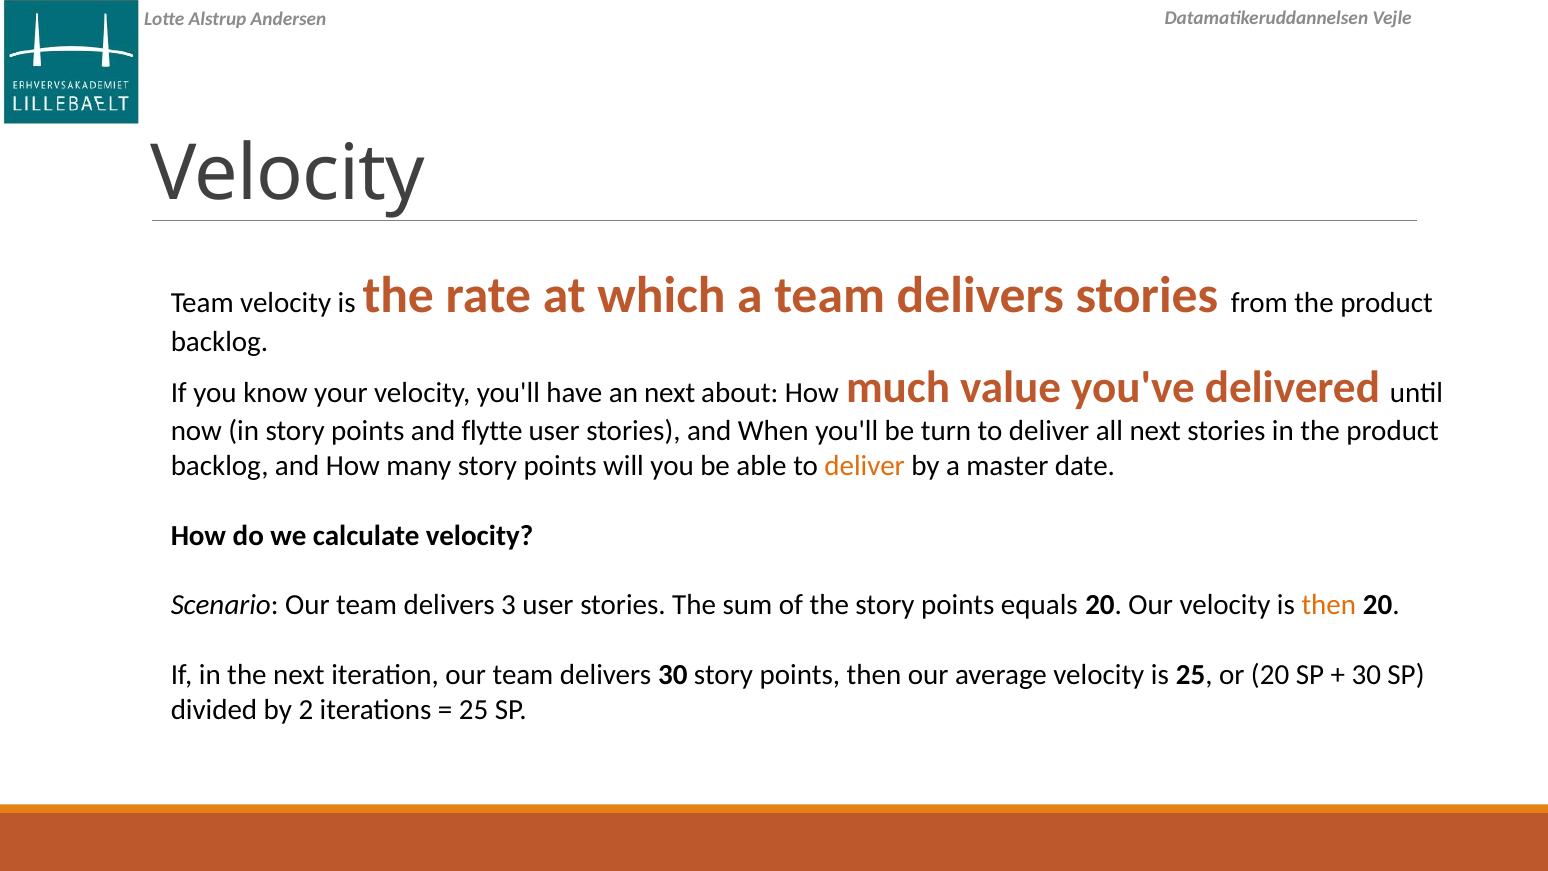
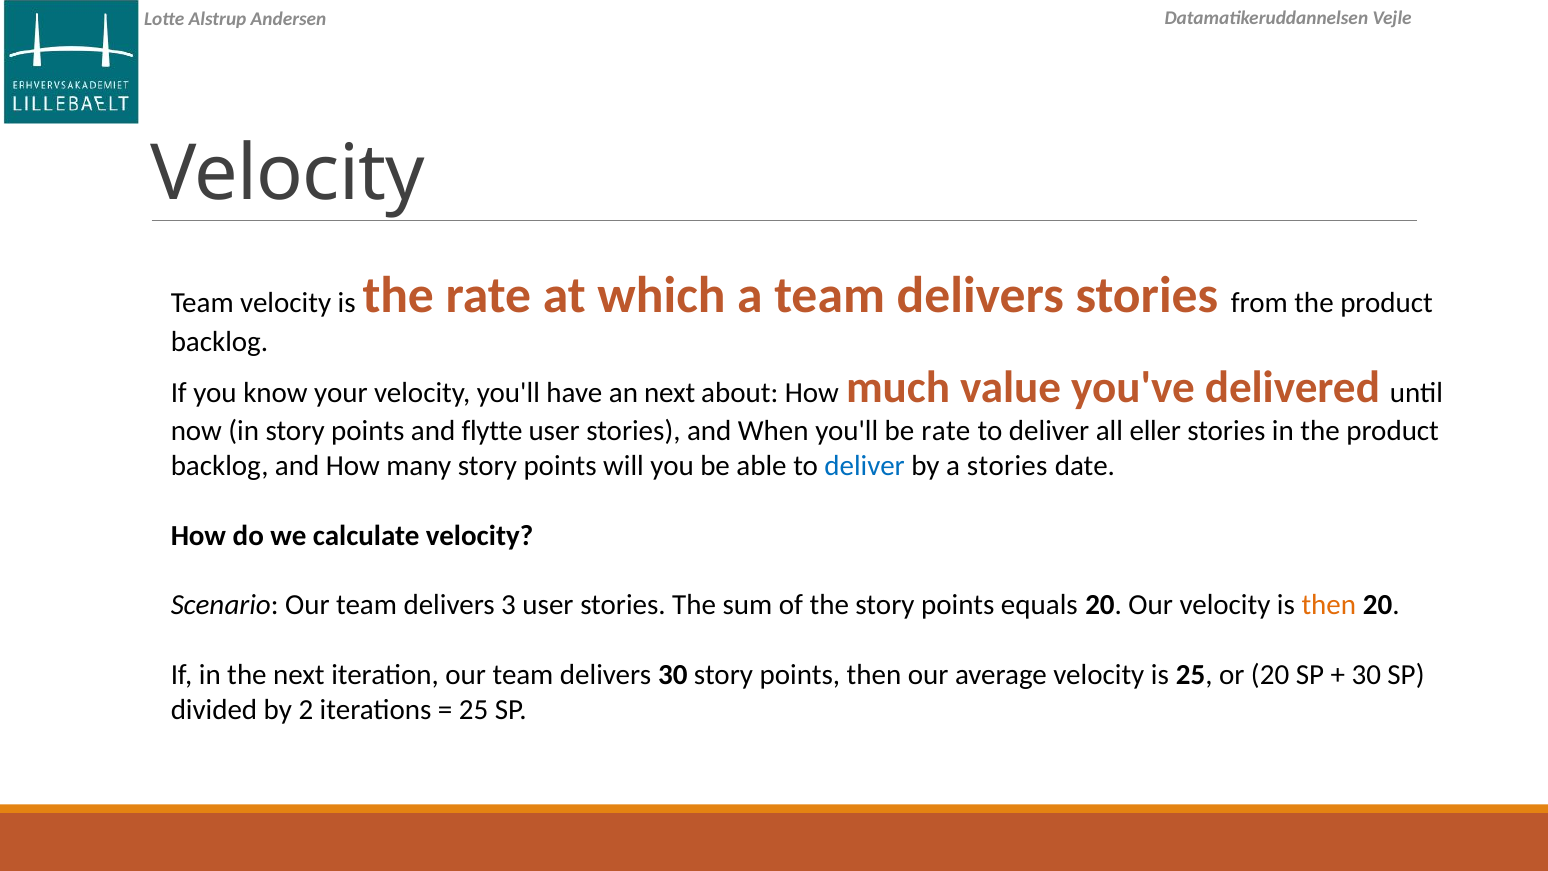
be turn: turn -> rate (946, 431)
all next: next -> eller (1155, 431)
deliver colour: orange -> blue (865, 466)
a master: master -> stories (1007, 466)
